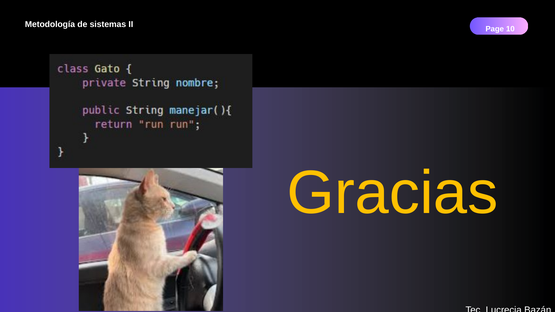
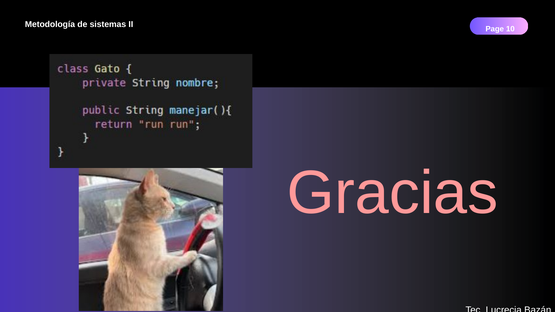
Gracias colour: yellow -> pink (392, 193)
